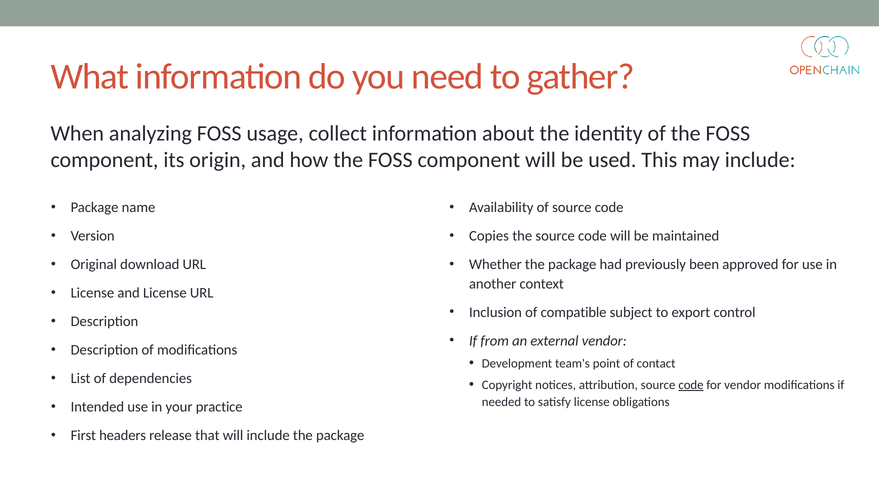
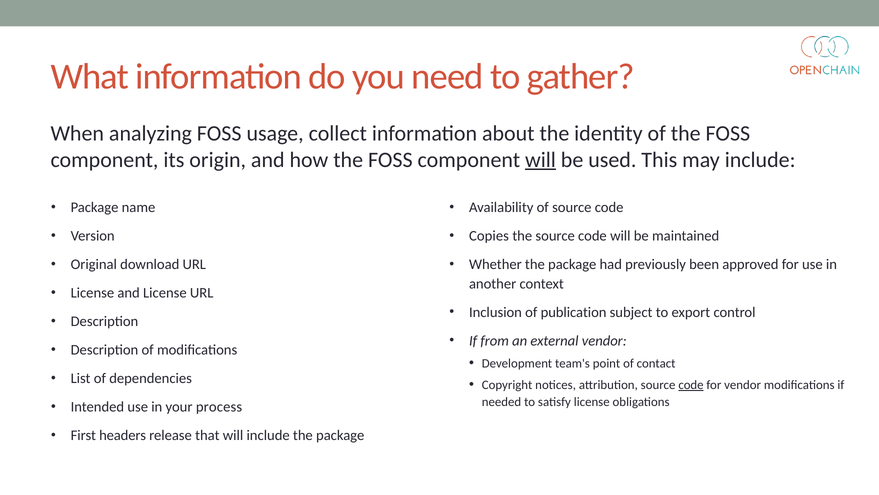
will underline: none -> present (540, 160)
compatible: compatible -> publication (574, 312)
practice: practice -> process (219, 407)
